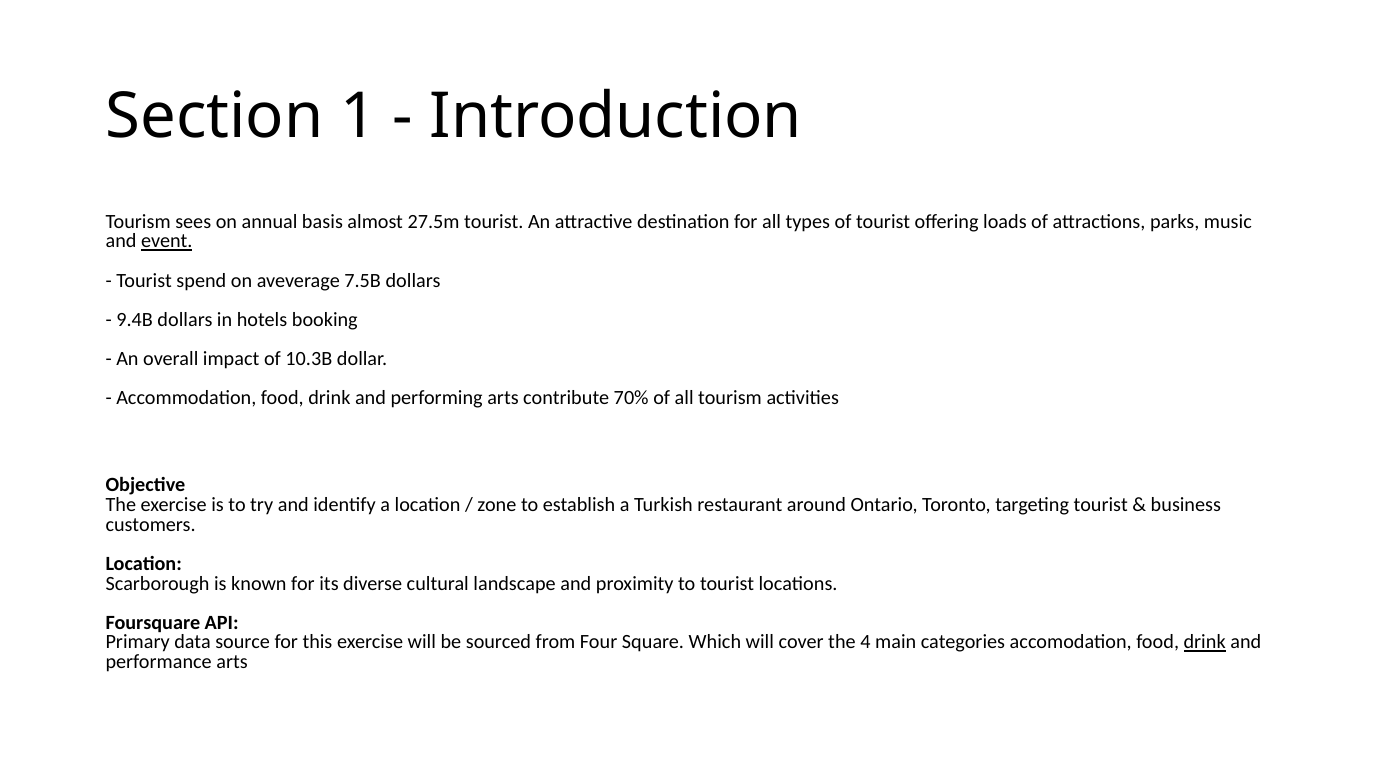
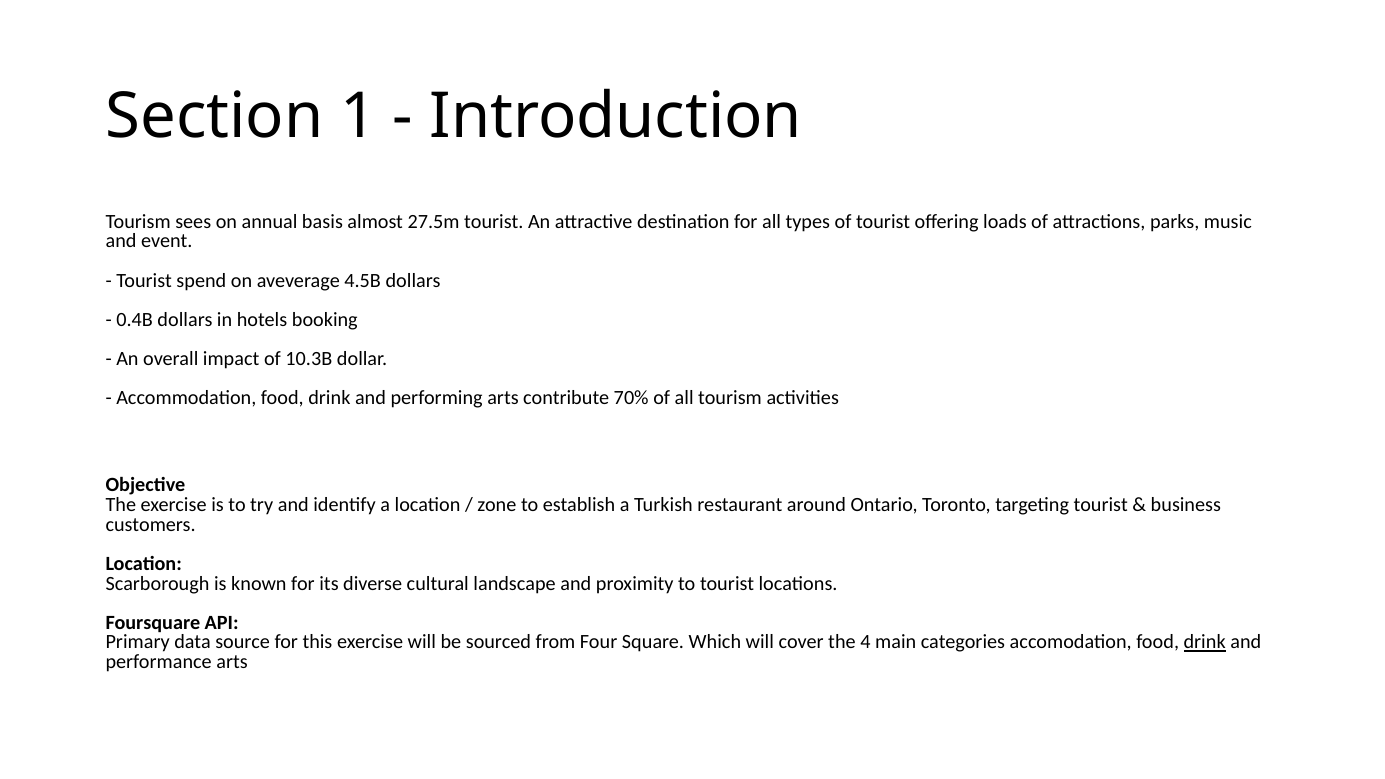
event underline: present -> none (167, 241)
7.5B: 7.5B -> 4.5B (363, 281)
9.4B: 9.4B -> 0.4B (135, 320)
